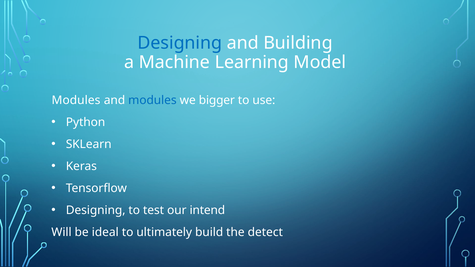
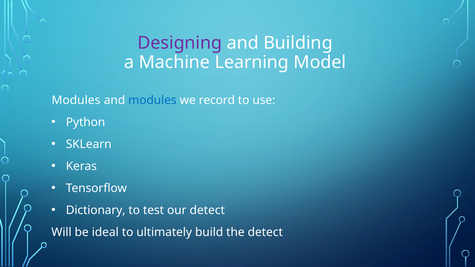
Designing colour: blue -> purple (180, 43)
bigger: bigger -> record (217, 100)
Designing: Designing -> Dictionary (96, 210)
our intend: intend -> detect (207, 210)
